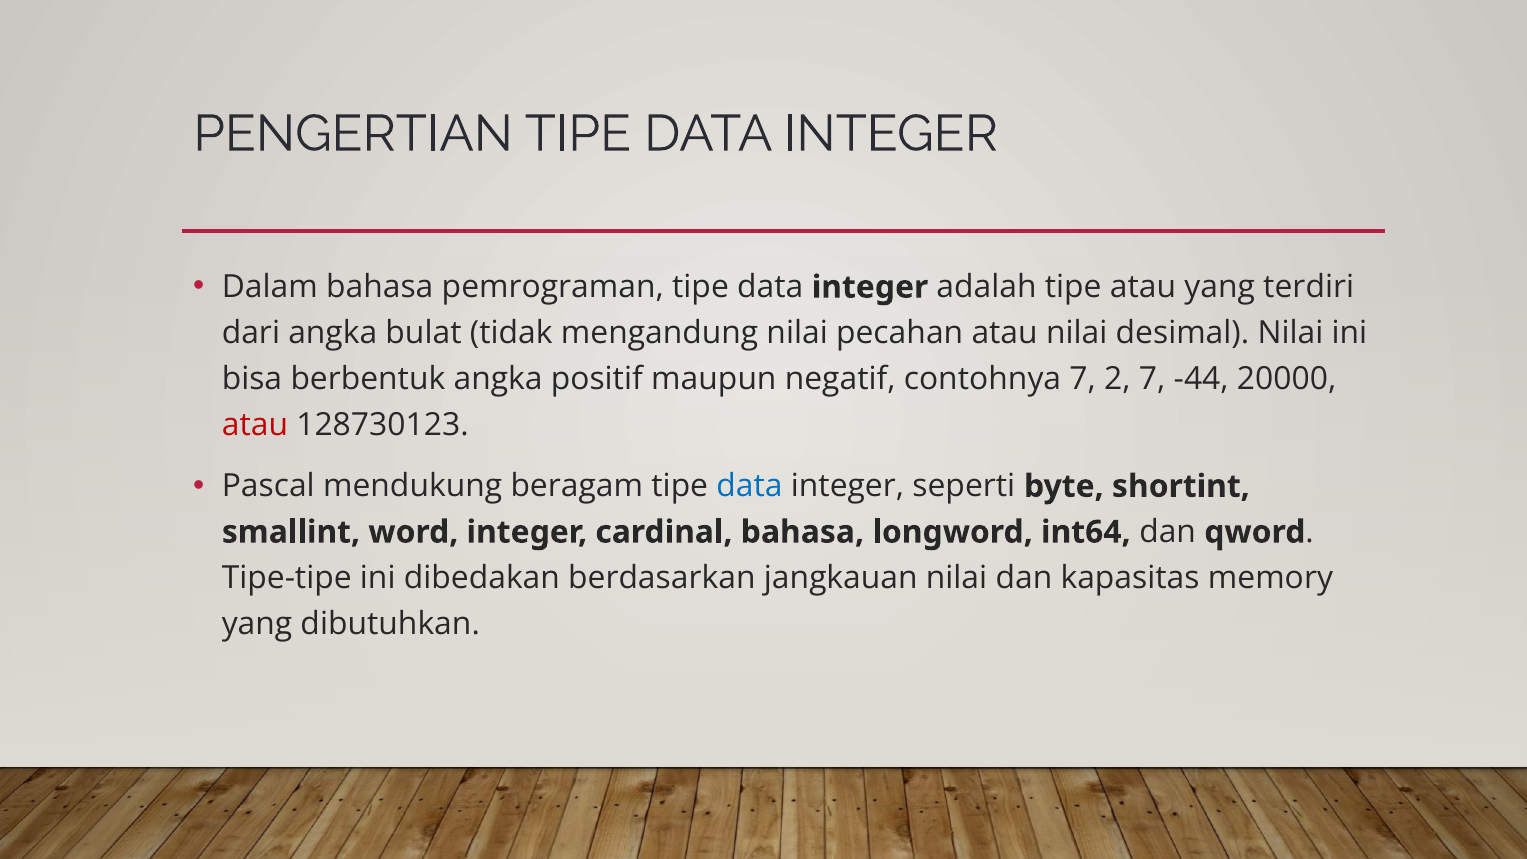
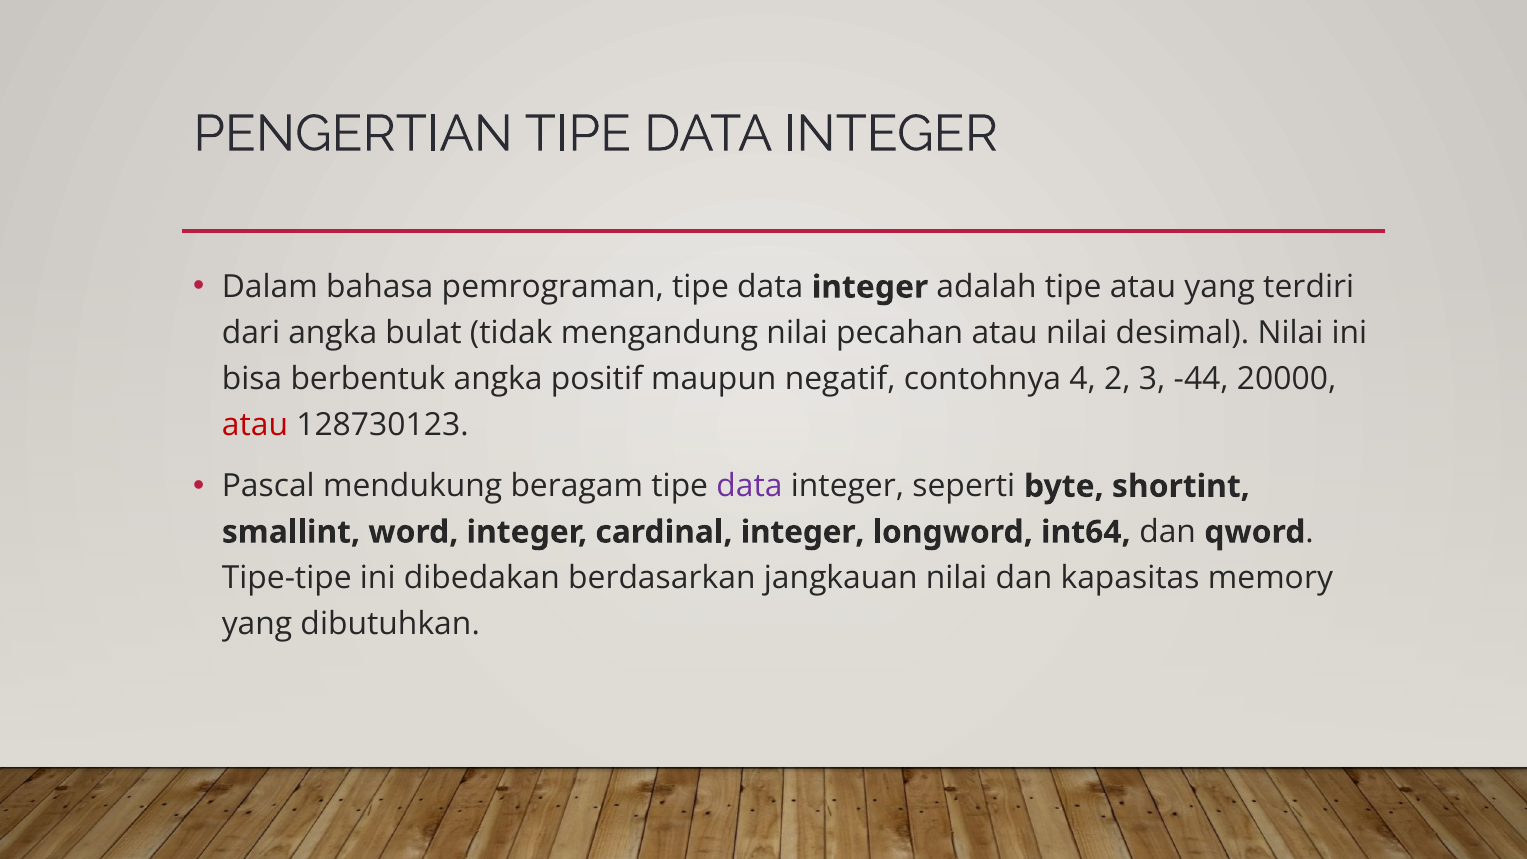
contohnya 7: 7 -> 4 (1083, 379)
2 7: 7 -> 3 (1152, 379)
data colour: blue -> purple (749, 486)
cardinal bahasa: bahasa -> integer (803, 532)
